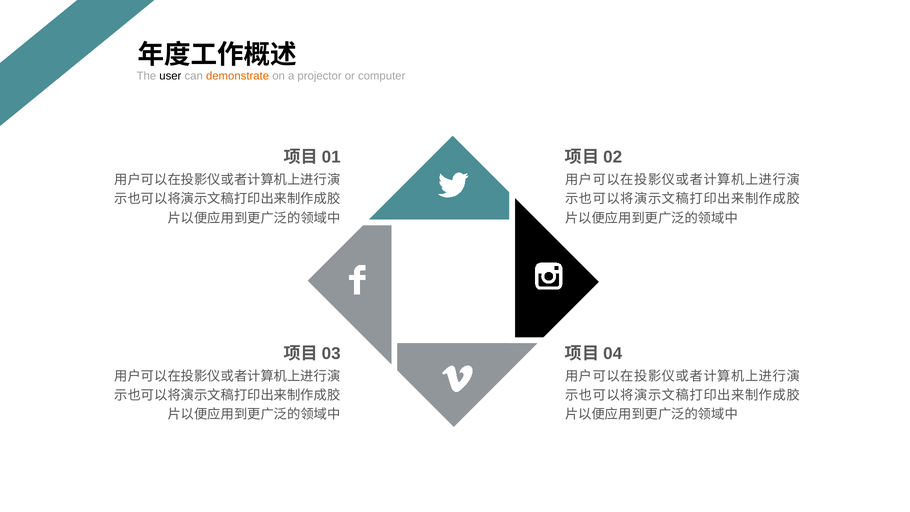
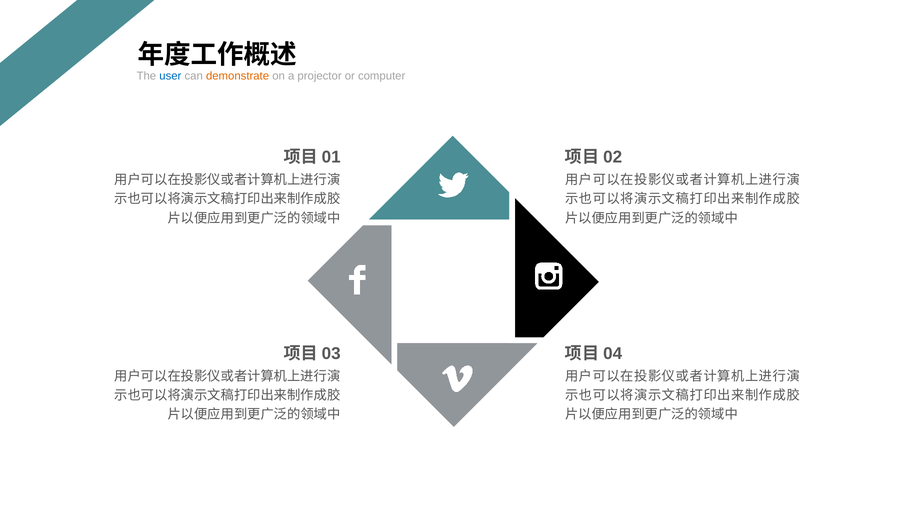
user colour: black -> blue (170, 76)
